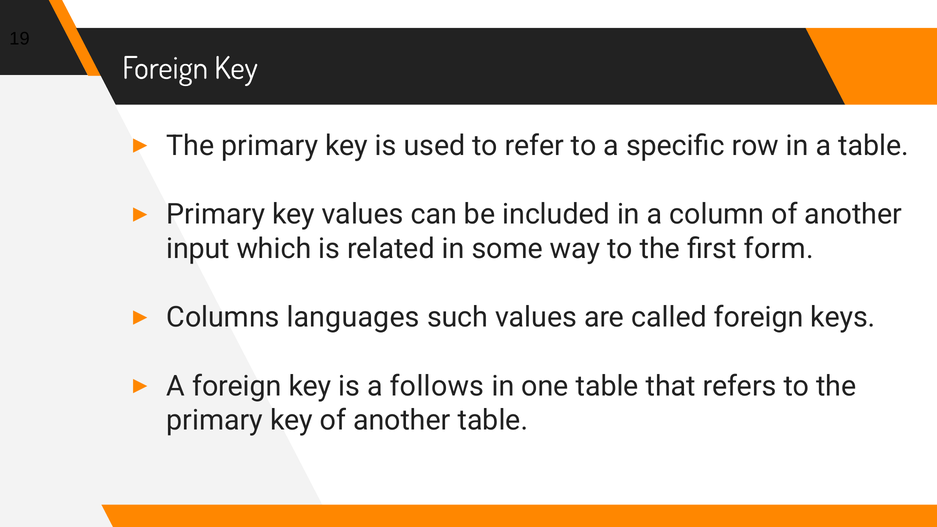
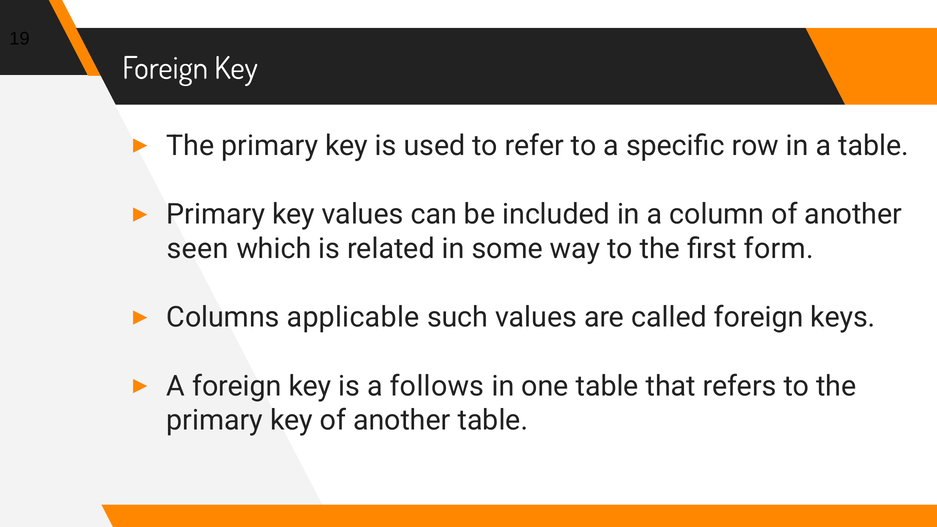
input: input -> seen (198, 249)
languages: languages -> applicable (353, 317)
